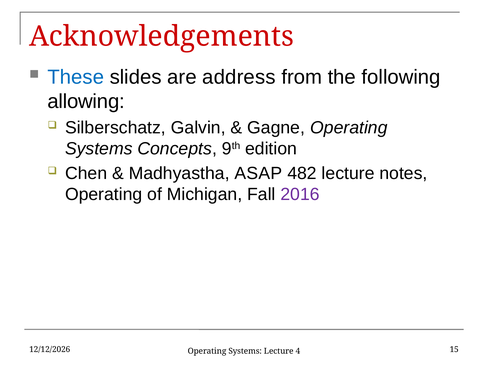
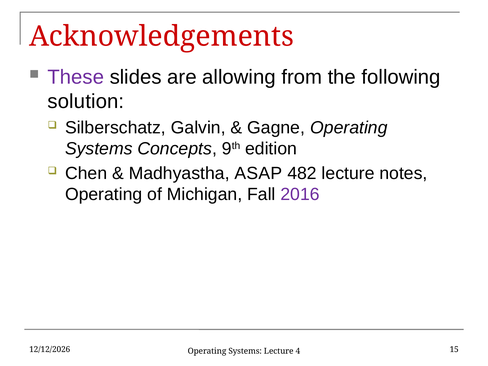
These colour: blue -> purple (76, 77)
address: address -> allowing (239, 77)
allowing: allowing -> solution (86, 101)
